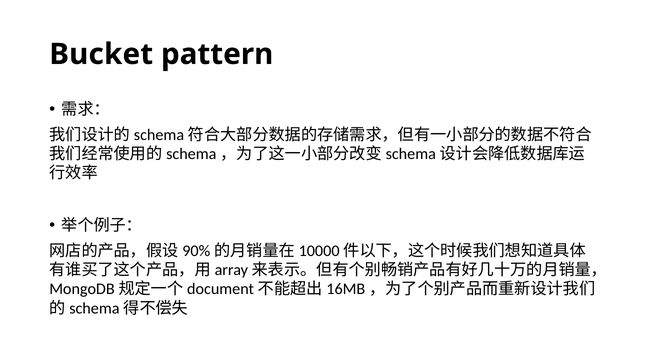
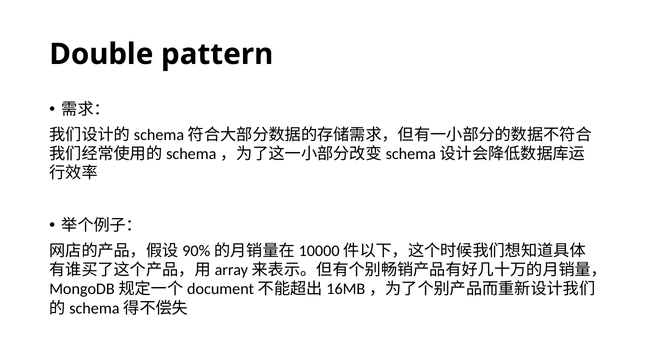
Bucket: Bucket -> Double (101, 54)
